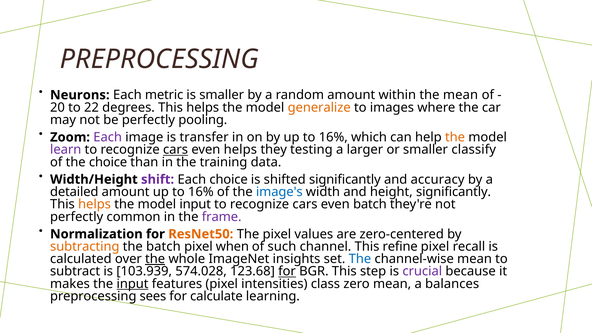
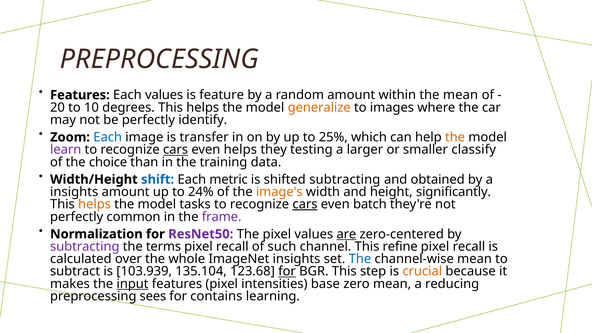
Neurons: Neurons -> Features (80, 95)
Each metric: metric -> values (164, 95)
is smaller: smaller -> feature (222, 95)
22: 22 -> 10 (91, 107)
pooling: pooling -> identify (203, 120)
Each colour: purple -> blue (108, 137)
by up to 16%: 16% -> 25% (333, 137)
shift colour: purple -> blue (158, 179)
Each choice: choice -> metric (229, 179)
shifted significantly: significantly -> subtracting (345, 179)
accuracy: accuracy -> obtained (438, 179)
detailed: detailed -> insights (74, 192)
amount up to 16%: 16% -> 24% (201, 192)
image's colour: blue -> orange (279, 192)
model input: input -> tasks (195, 204)
cars underline: none -> present (305, 204)
ResNet50 colour: orange -> purple (201, 234)
are underline: none -> present (346, 234)
subtracting colour: orange -> purple (85, 247)
the batch: batch -> terms (164, 247)
when: when -> recall (232, 247)
the underline: present -> none (155, 259)
574.028: 574.028 -> 135.104 (201, 271)
crucial colour: purple -> orange (422, 271)
class: class -> base (325, 284)
balances: balances -> reducing (452, 284)
calculate: calculate -> contains (216, 296)
